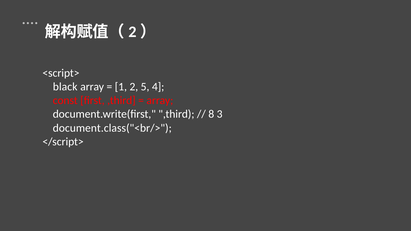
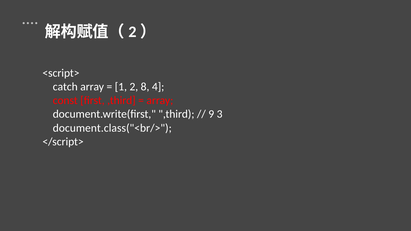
black: black -> catch (65, 87)
5: 5 -> 8 (145, 87)
8: 8 -> 9 (211, 114)
